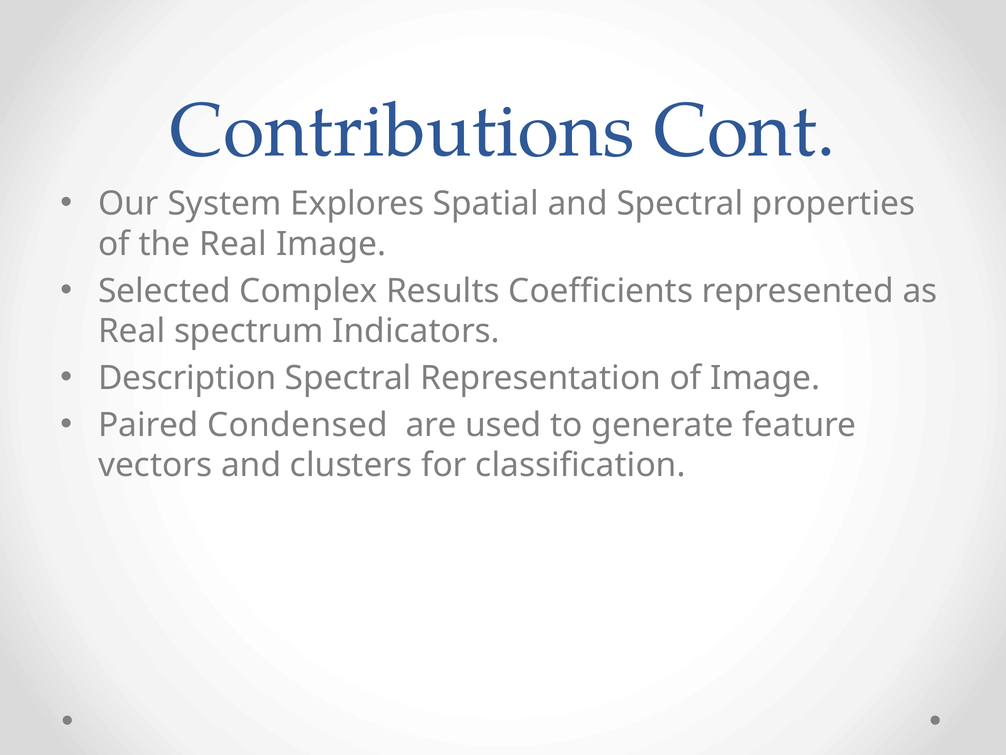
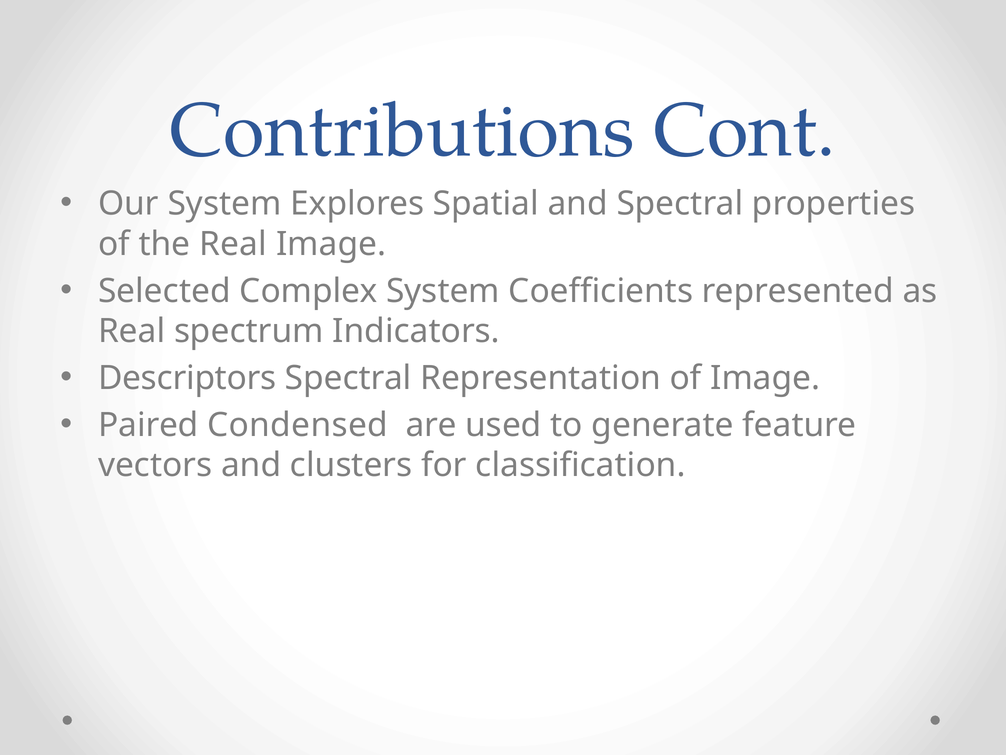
Complex Results: Results -> System (443, 291)
Description: Description -> Descriptors (187, 378)
